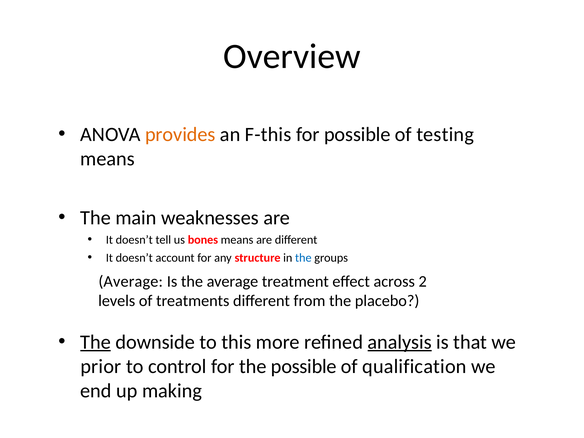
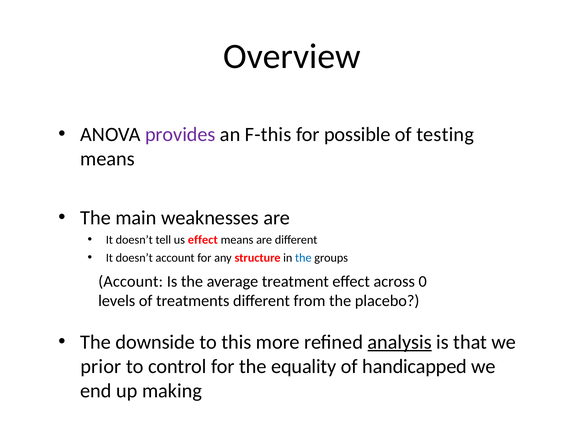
provides colour: orange -> purple (180, 134)
us bones: bones -> effect (203, 240)
Average: Average -> Account (131, 281)
2: 2 -> 0 (423, 281)
The underline: present -> none (96, 342)
the possible: possible -> equality (304, 366)
qualification: qualification -> handicapped (415, 366)
